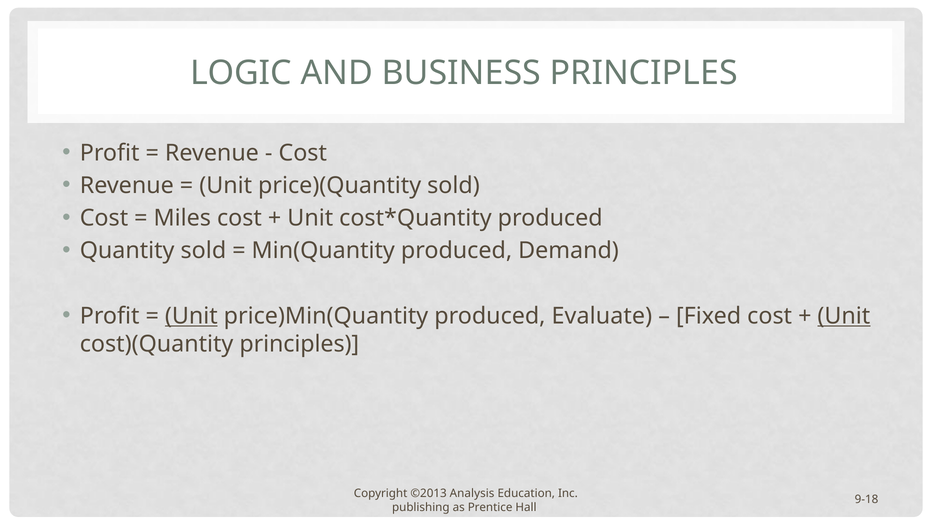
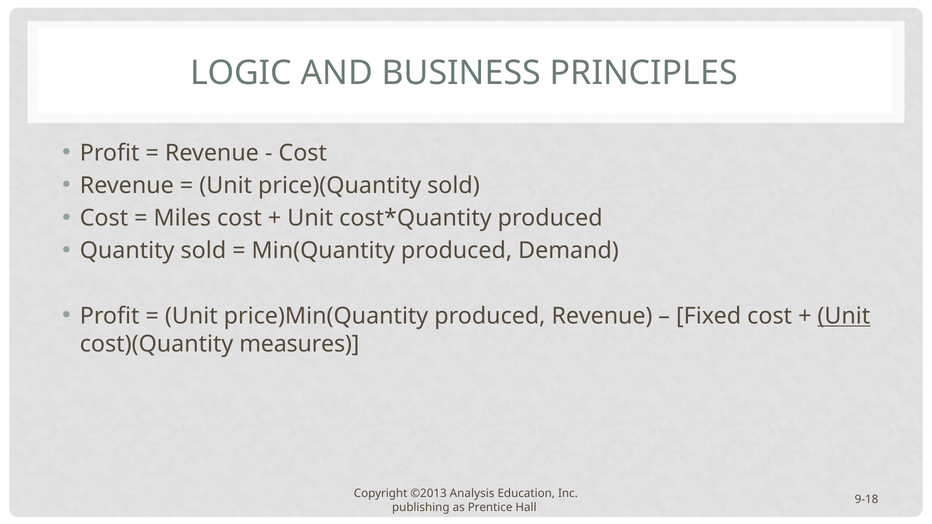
Unit underline: present -> none (191, 316)
produced Evaluate: Evaluate -> Revenue (602, 316)
cost)(Quantity principles: principles -> measures (299, 344)
